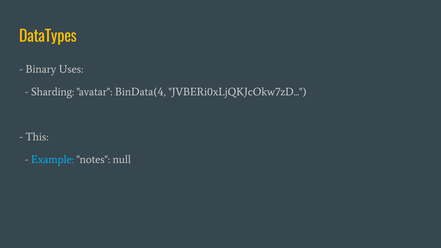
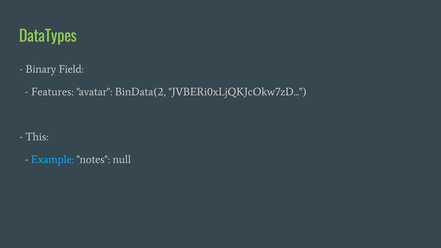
DataTypes colour: yellow -> light green (48, 37)
Uses: Uses -> Field (71, 69)
Sharding: Sharding -> Features (52, 92)
BinData(4: BinData(4 -> BinData(2 (140, 92)
